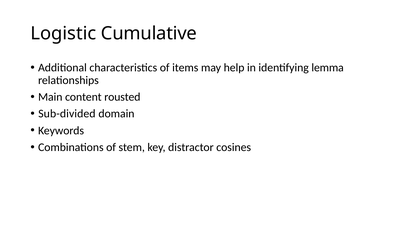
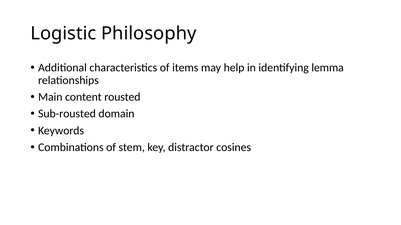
Cumulative: Cumulative -> Philosophy (149, 34)
Sub-divided: Sub-divided -> Sub-rousted (67, 114)
